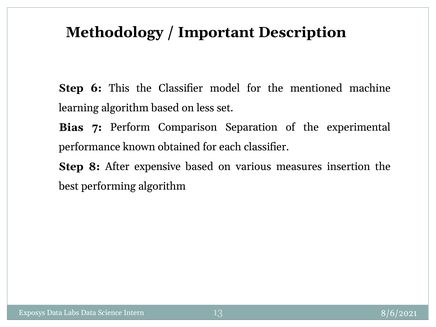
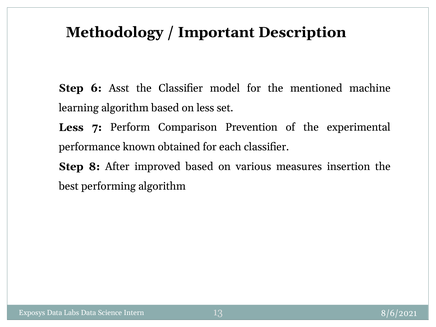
This: This -> Asst (119, 88)
Bias: Bias -> Less (71, 127)
Separation: Separation -> Prevention (251, 127)
expensive: expensive -> improved (158, 167)
